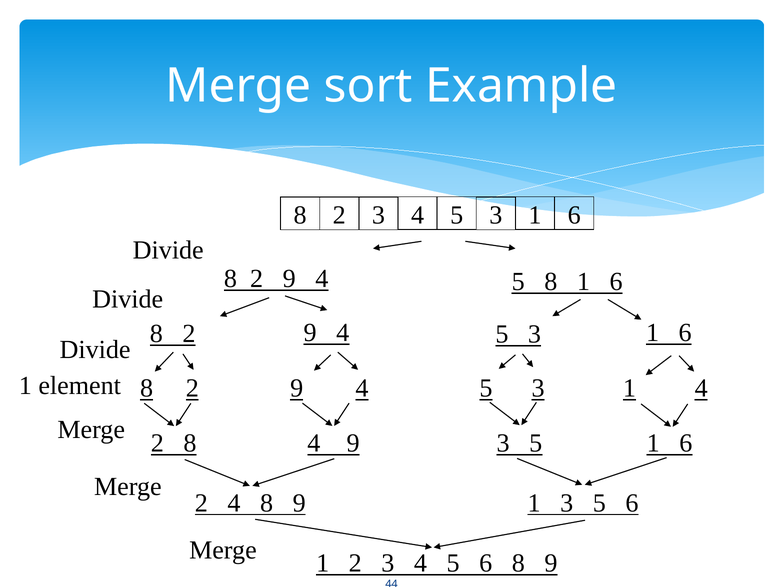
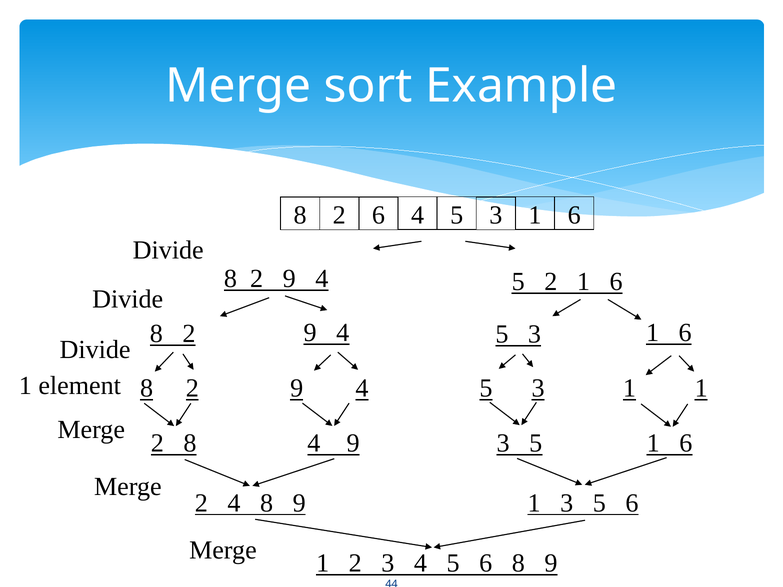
8 2 3: 3 -> 6 (378, 215)
5 8: 8 -> 2 (551, 282)
1 4: 4 -> 1 (701, 388)
